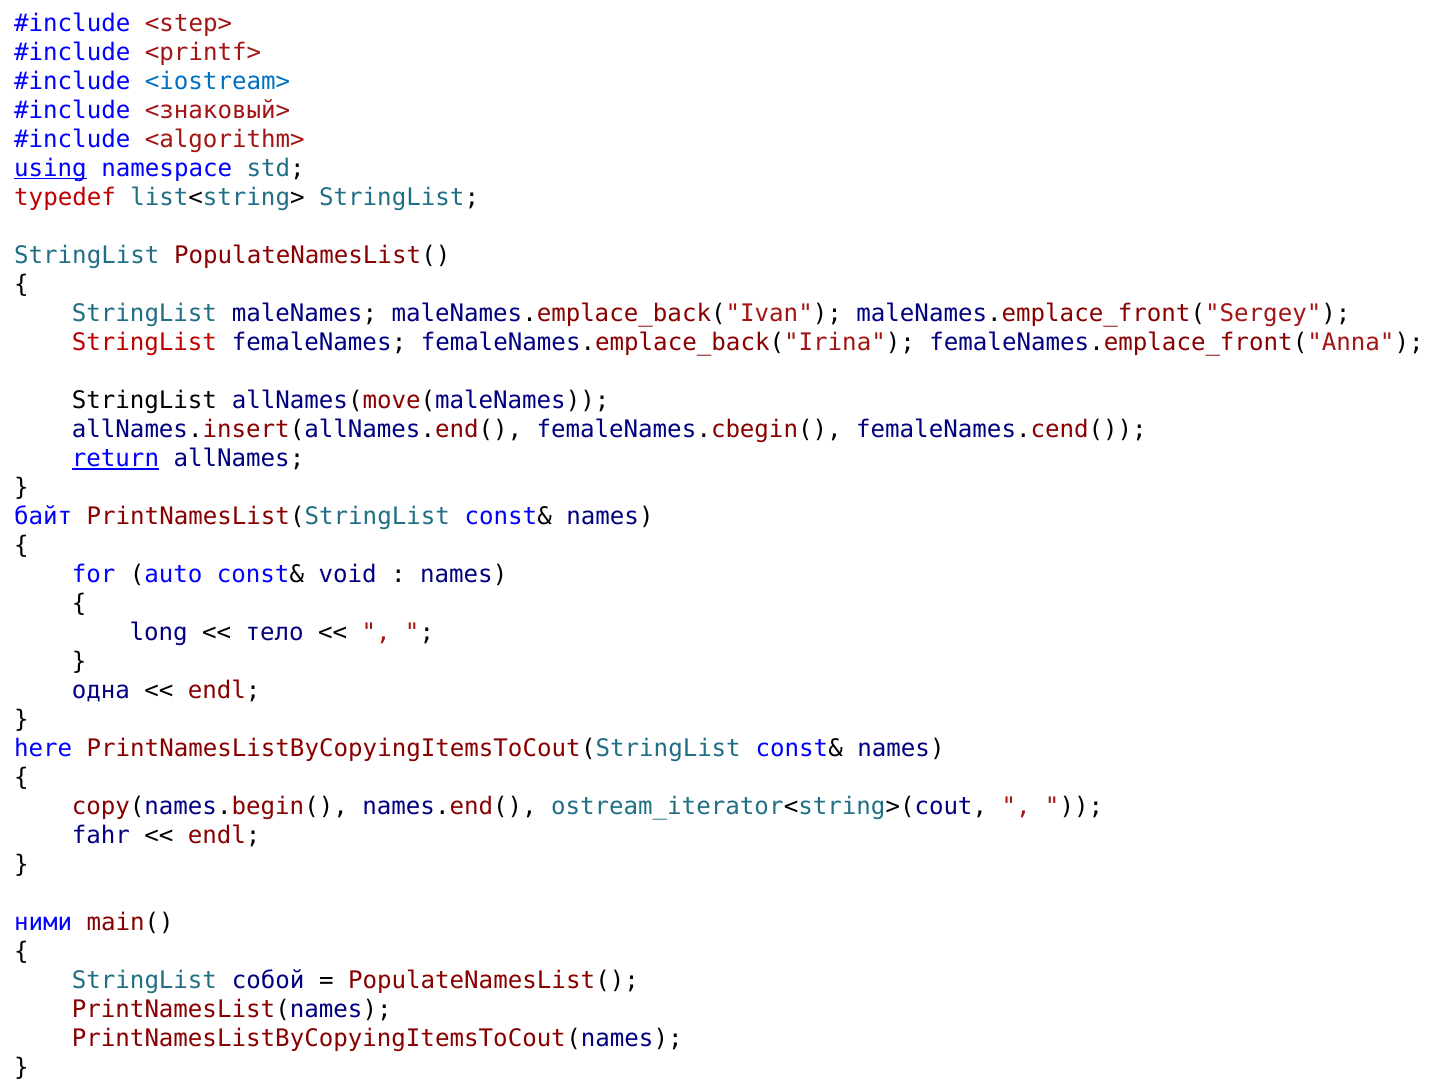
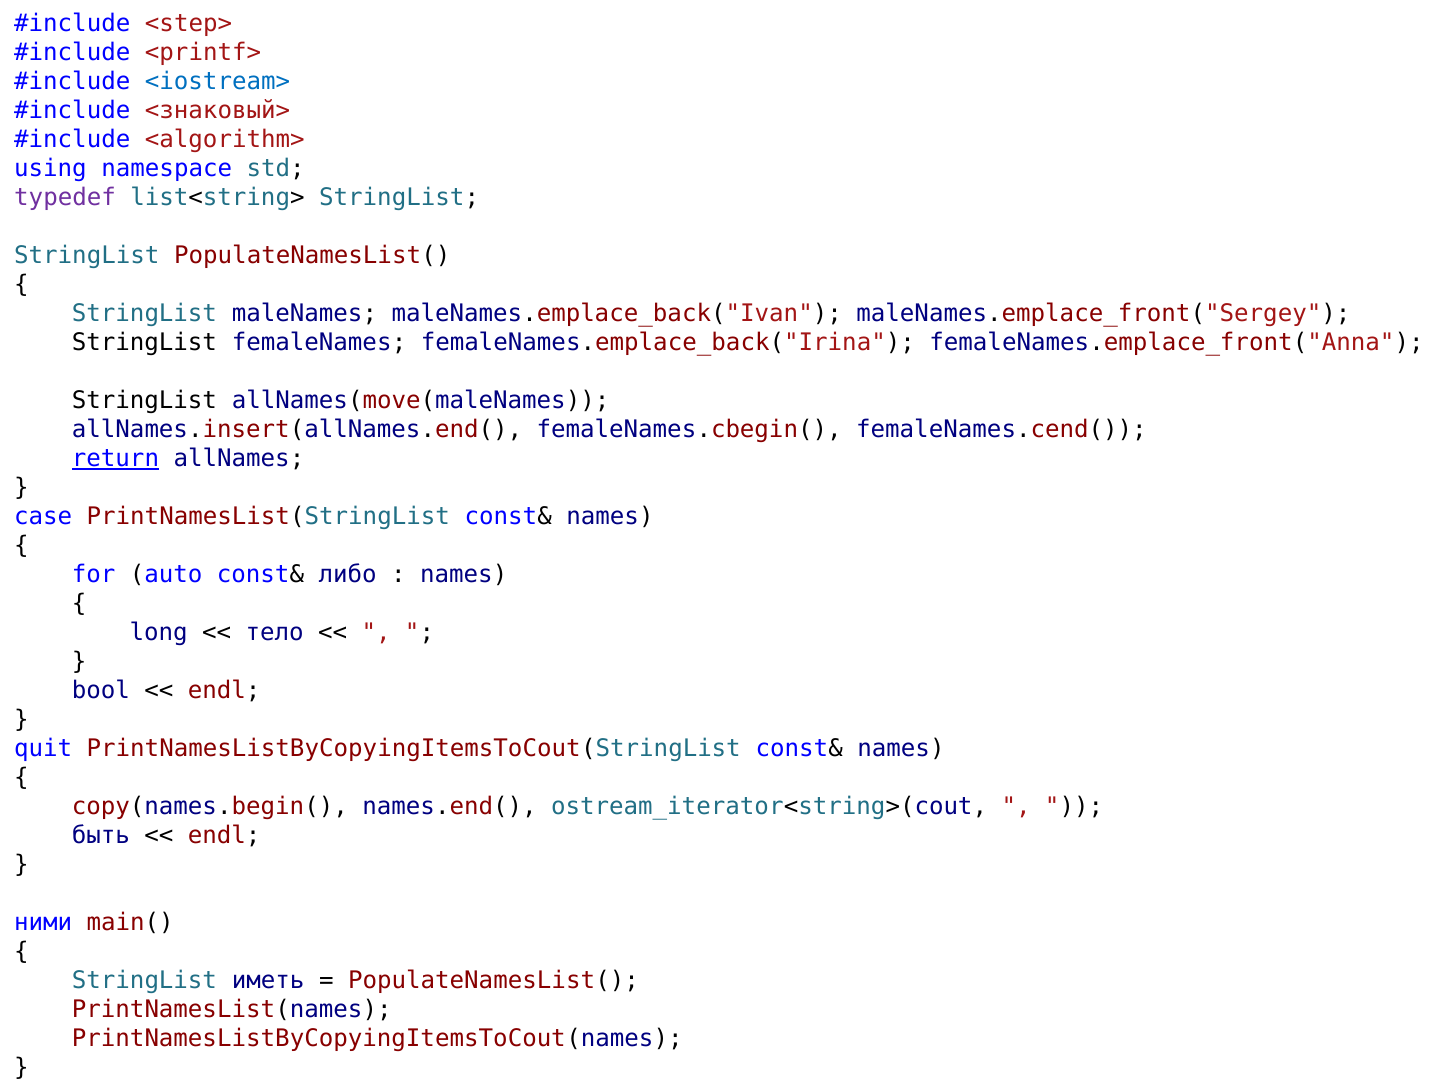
using underline: present -> none (50, 168)
typedef colour: red -> purple (65, 197)
StringList colour: red -> black (144, 342)
байт: байт -> case (43, 516)
void: void -> либо (348, 574)
одна: одна -> bool (101, 690)
here: here -> quit (43, 748)
fahr: fahr -> быть (101, 835)
собой: собой -> иметь (268, 980)
